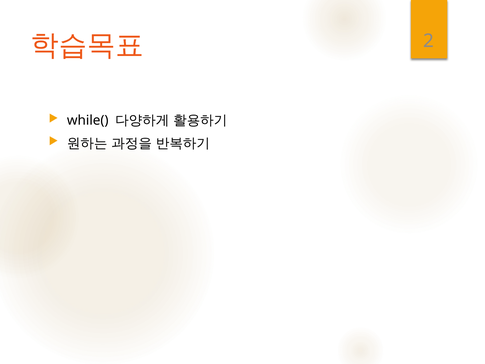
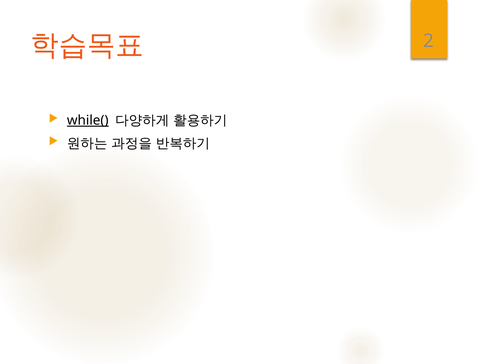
while( underline: none -> present (88, 120)
